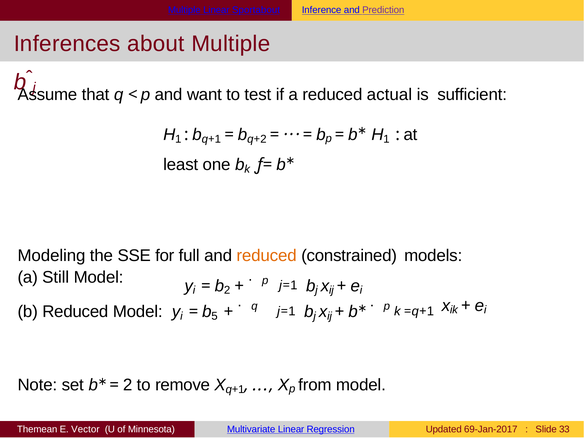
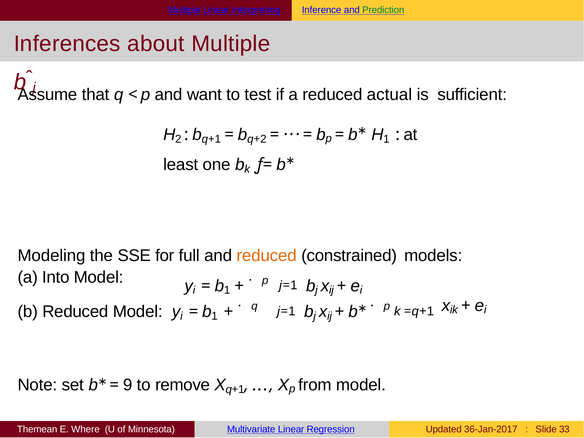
Sportabout: Sportabout -> Interpreting (256, 10)
Prediction colour: purple -> green (383, 10)
1: 1 -> 2 (178, 139)
Still: Still -> Into (56, 278)
2: 2 -> 1 (227, 290)
5: 5 -> 1 (215, 316)
2: 2 -> 9 (128, 385)
Vector: Vector -> Where (85, 430)
69-Jan-2017: 69-Jan-2017 -> 36-Jan-2017 (491, 430)
